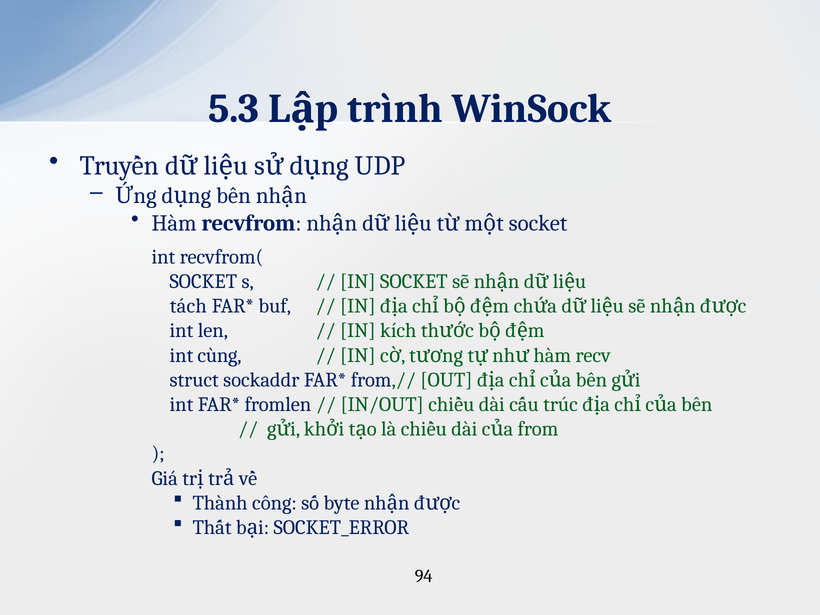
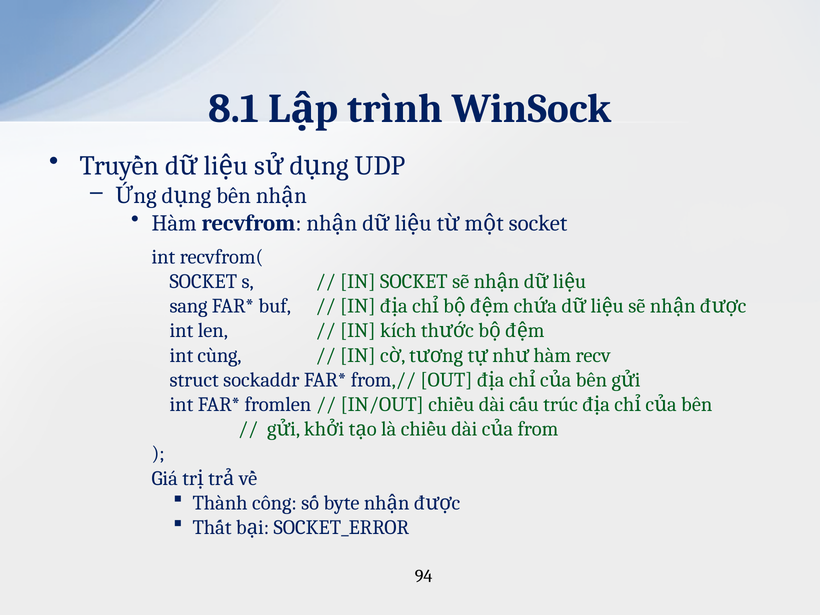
5.3: 5.3 -> 8.1 (234, 109)
tách: tách -> sang (188, 306)
